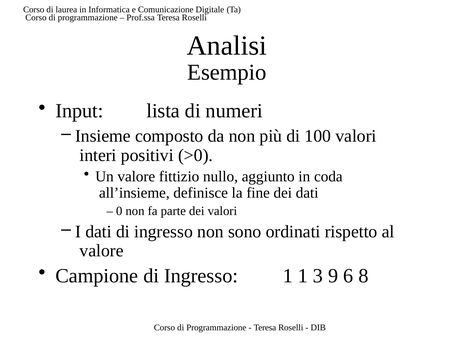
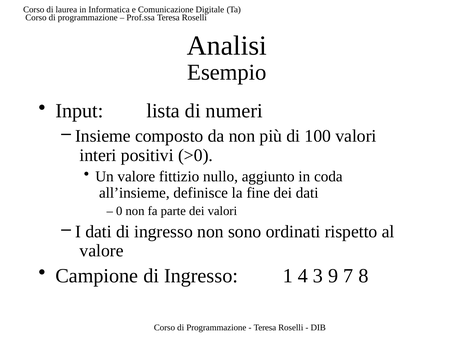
1 1: 1 -> 4 (303, 276)
6: 6 -> 7 (348, 276)
